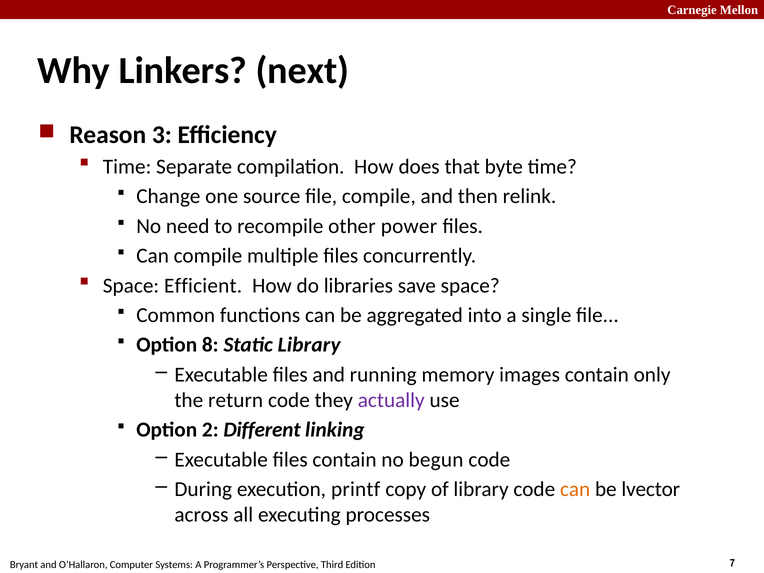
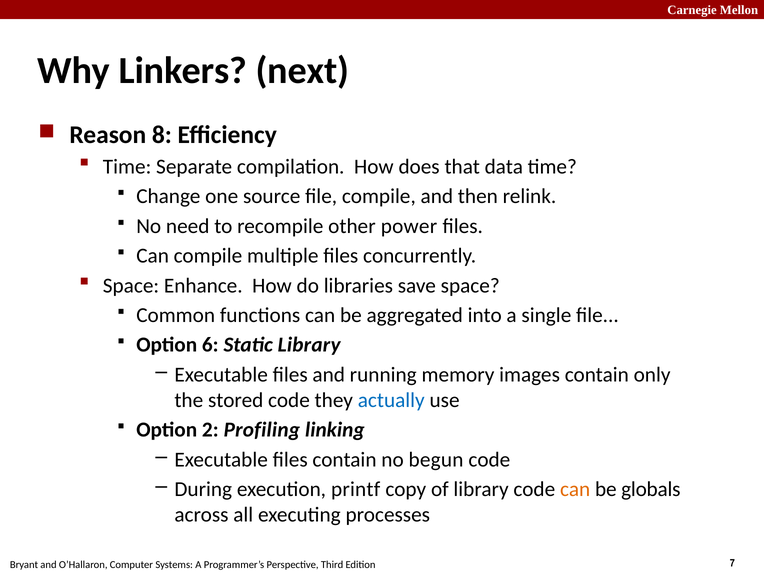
3: 3 -> 8 (162, 135)
byte: byte -> data (504, 167)
Efficient: Efficient -> Enhance (203, 286)
8: 8 -> 6 (210, 345)
return: return -> stored (236, 400)
actually colour: purple -> blue (391, 400)
Different: Different -> Profiling (262, 430)
lvector: lvector -> globals (651, 489)
